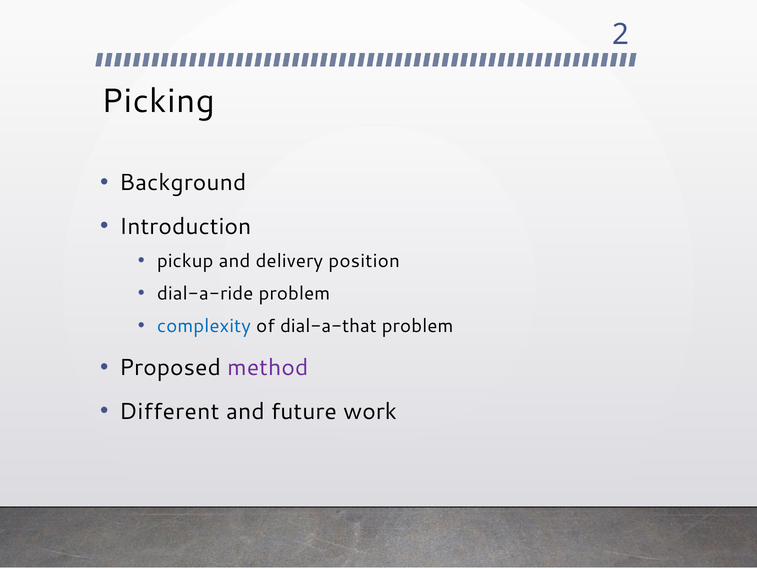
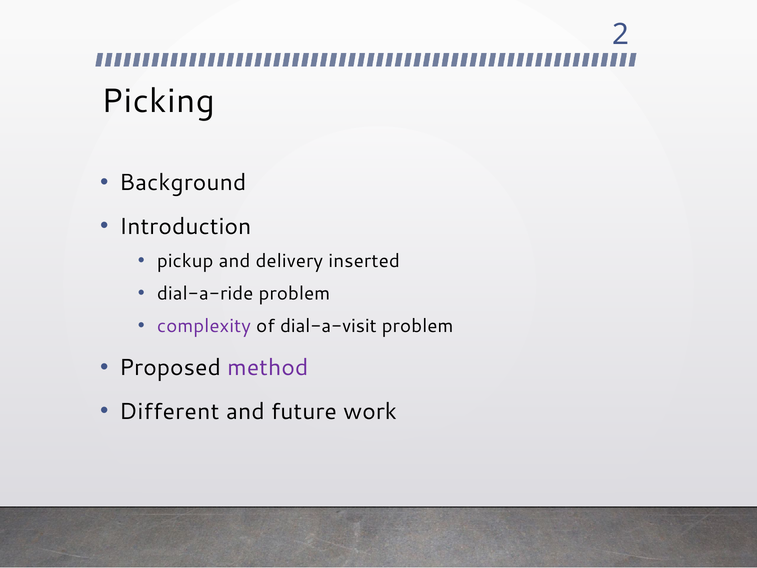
position: position -> inserted (364, 261)
complexity colour: blue -> purple (204, 326)
dial-a-that: dial-a-that -> dial-a-visit (328, 326)
